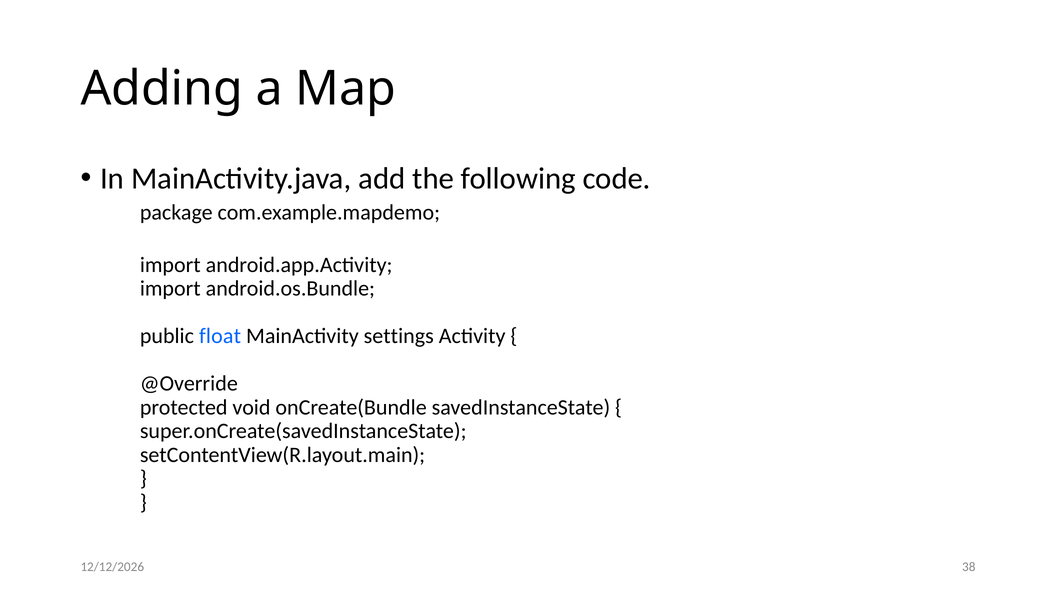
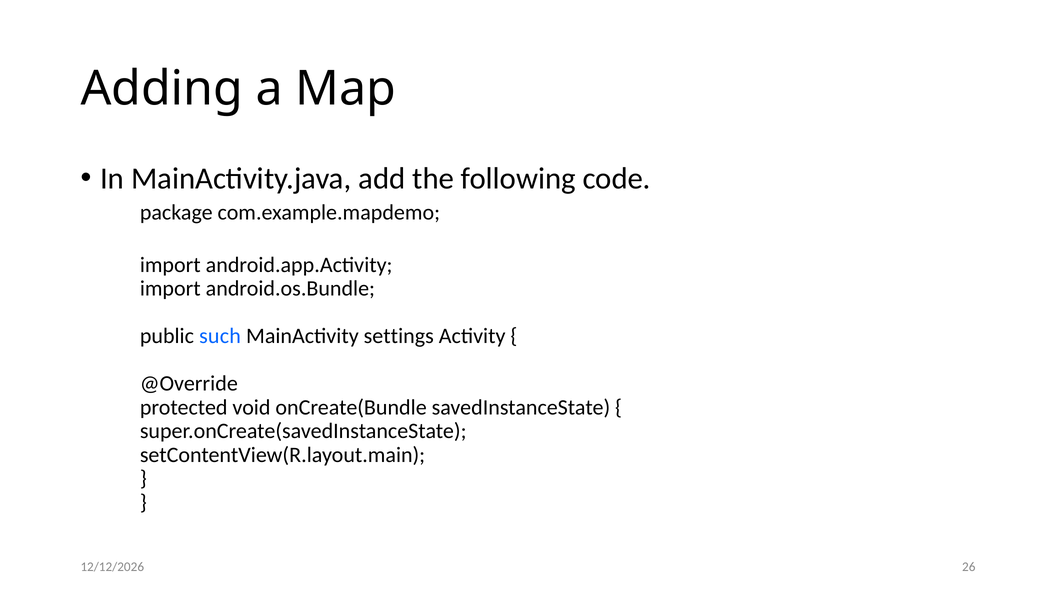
float: float -> such (220, 336)
38: 38 -> 26 (969, 567)
